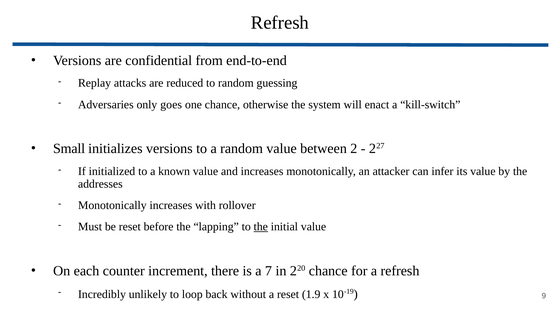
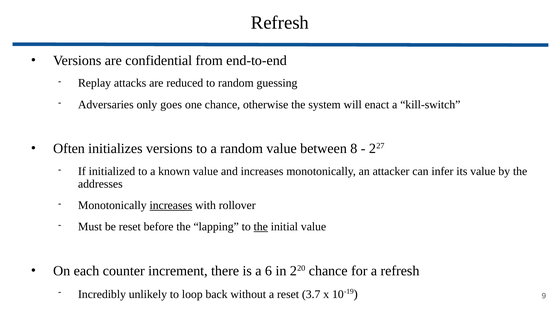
Small: Small -> Often (69, 149)
2: 2 -> 8 (354, 149)
increases underline: none -> present (171, 205)
7: 7 -> 6 (268, 271)
1.9: 1.9 -> 3.7 (311, 294)
